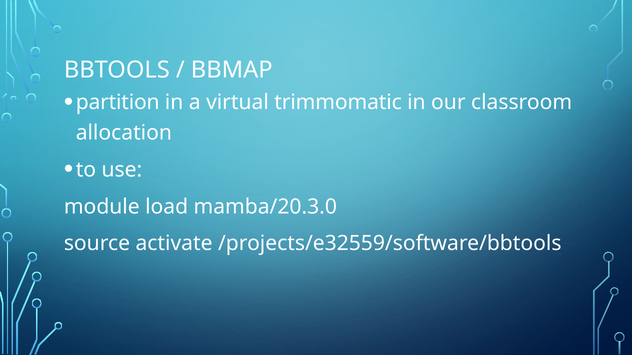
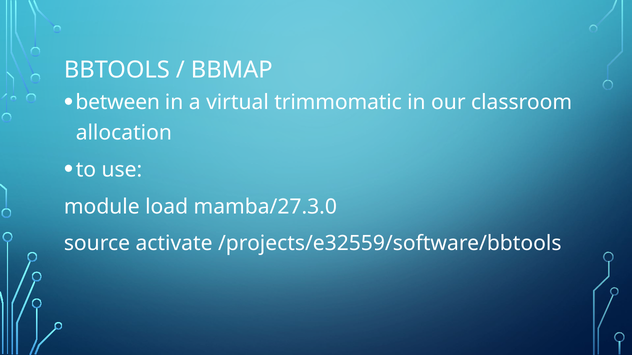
partition: partition -> between (118, 103)
mamba/20.3.0: mamba/20.3.0 -> mamba/27.3.0 (265, 207)
